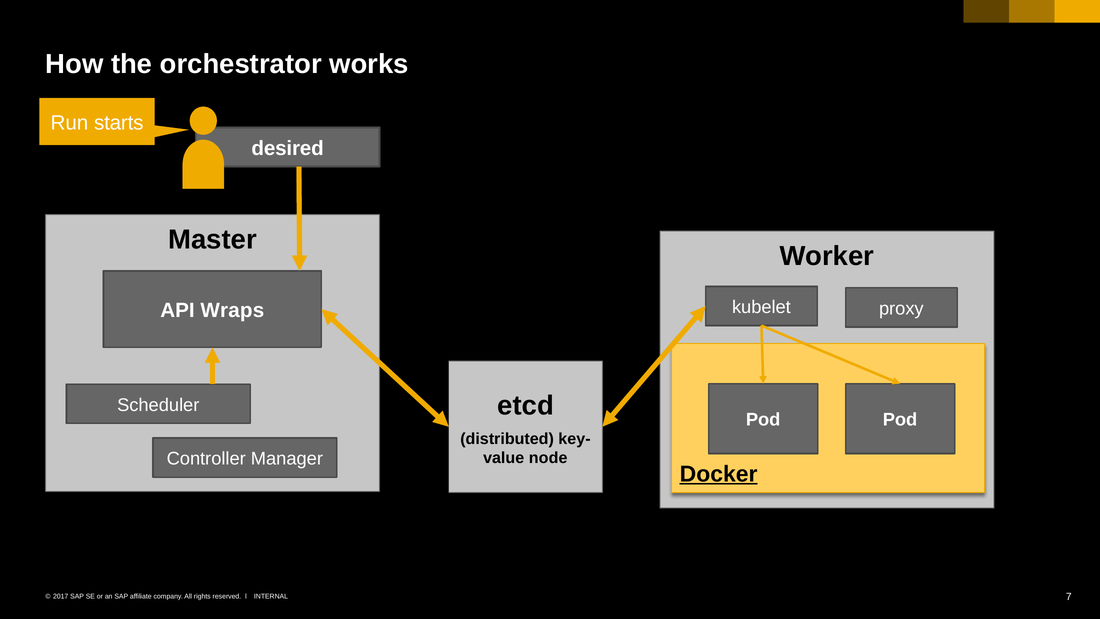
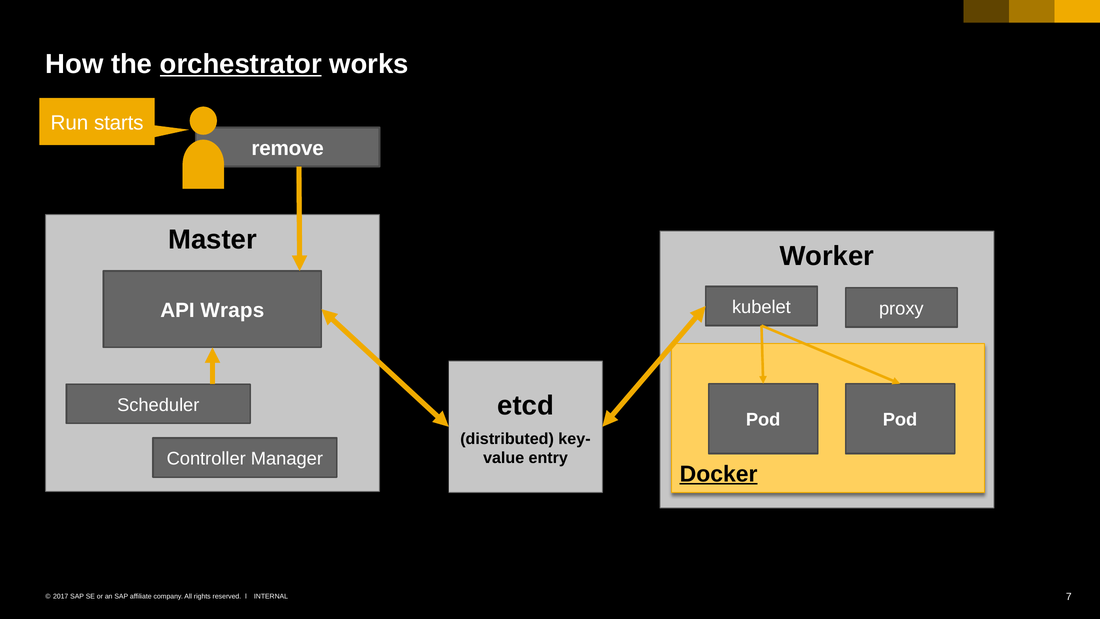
orchestrator underline: none -> present (241, 64)
desired: desired -> remove (288, 148)
node: node -> entry (548, 458)
